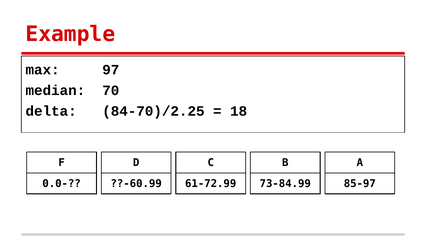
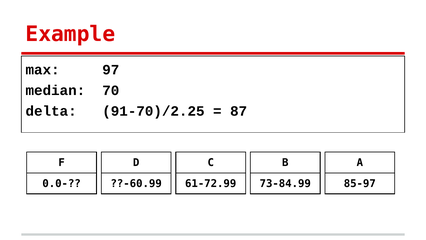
84-70)/2.25: 84-70)/2.25 -> 91-70)/2.25 (153, 111)
18: 18 -> 87 (239, 111)
